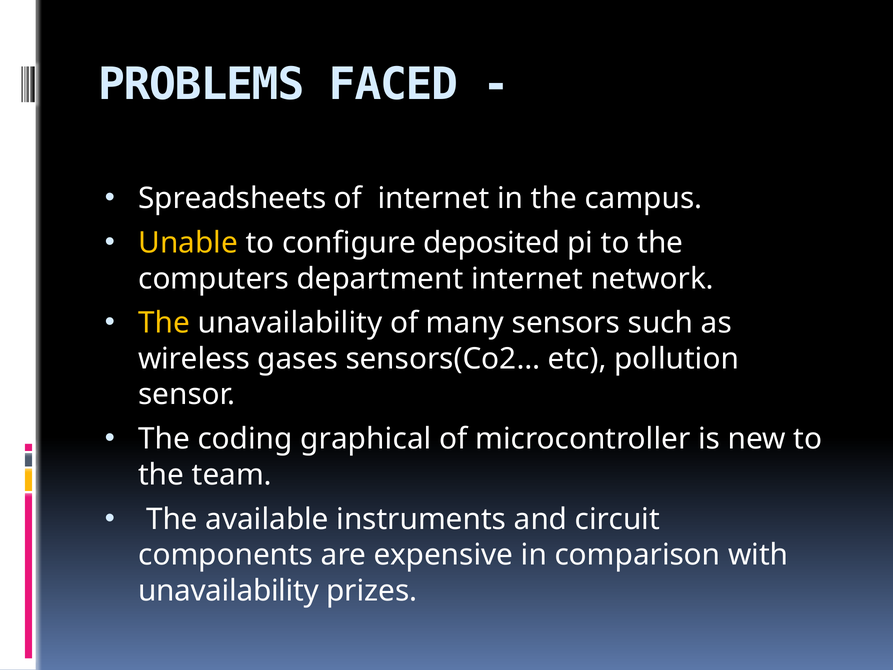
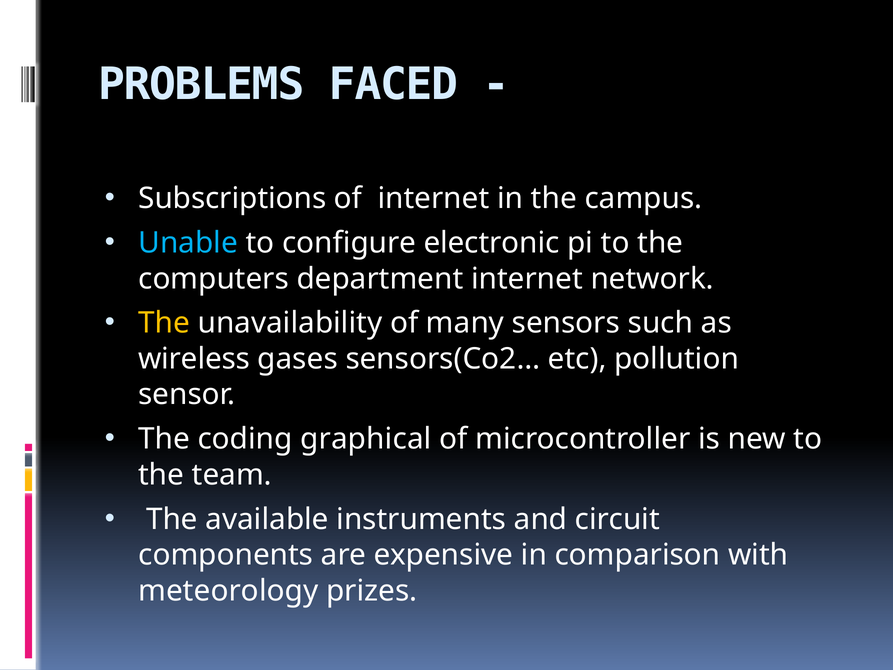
Spreadsheets: Spreadsheets -> Subscriptions (232, 199)
Unable colour: yellow -> light blue (188, 243)
deposited: deposited -> electronic (492, 243)
unavailability: unavailability -> meteorology (228, 590)
